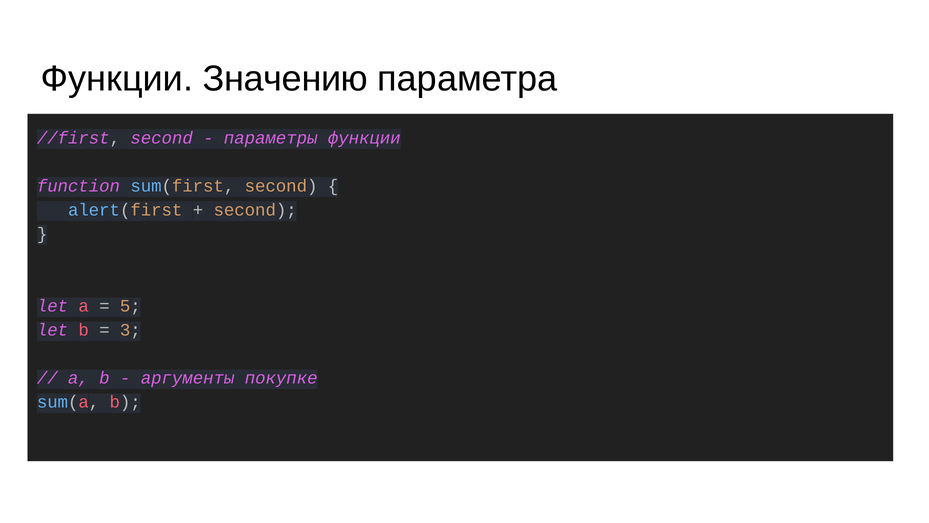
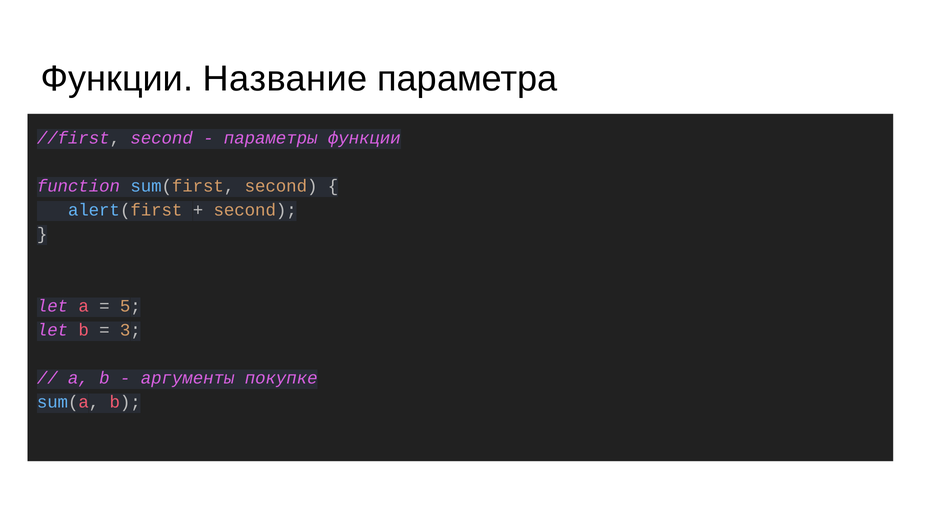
Значению: Значению -> Название (285, 79)
